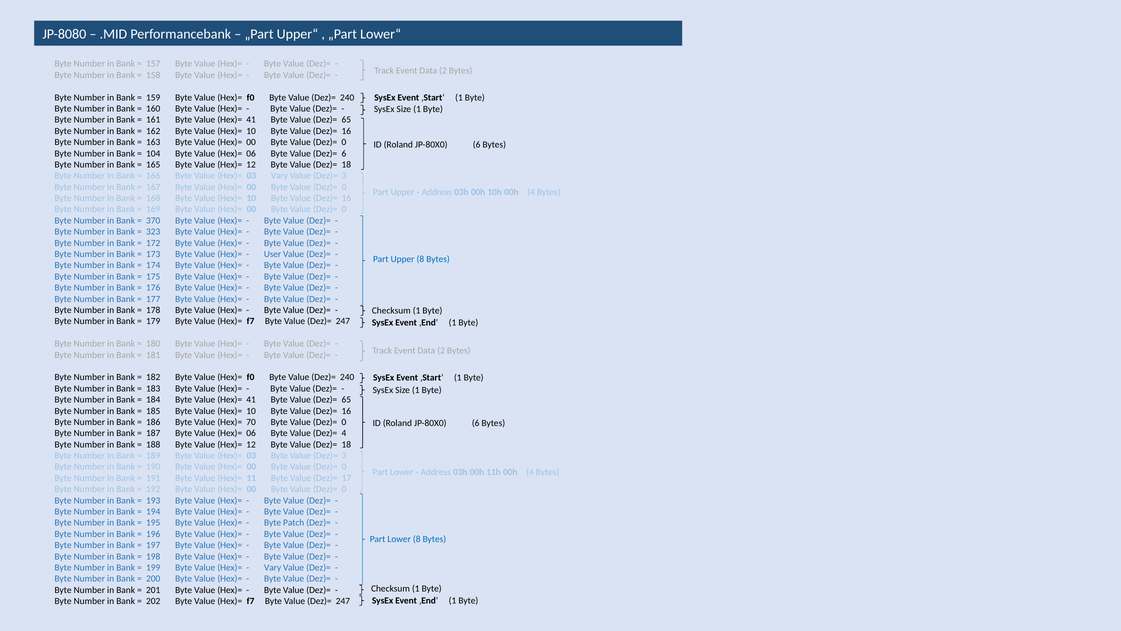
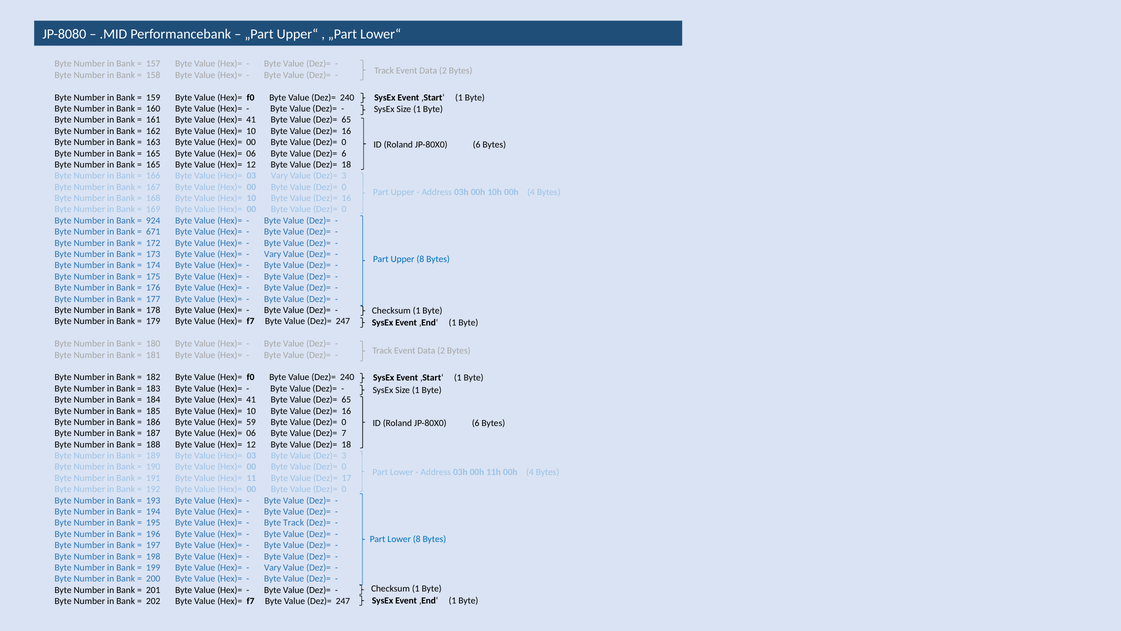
104: 104 -> 165 (153, 153)
370: 370 -> 924 (153, 220)
323: 323 -> 671 (153, 232)
User: User -> Vary (273, 254)
70: 70 -> 59 (251, 422)
Dez)= 4: 4 -> 7 (344, 433)
Patch: Patch -> Track (294, 523)
